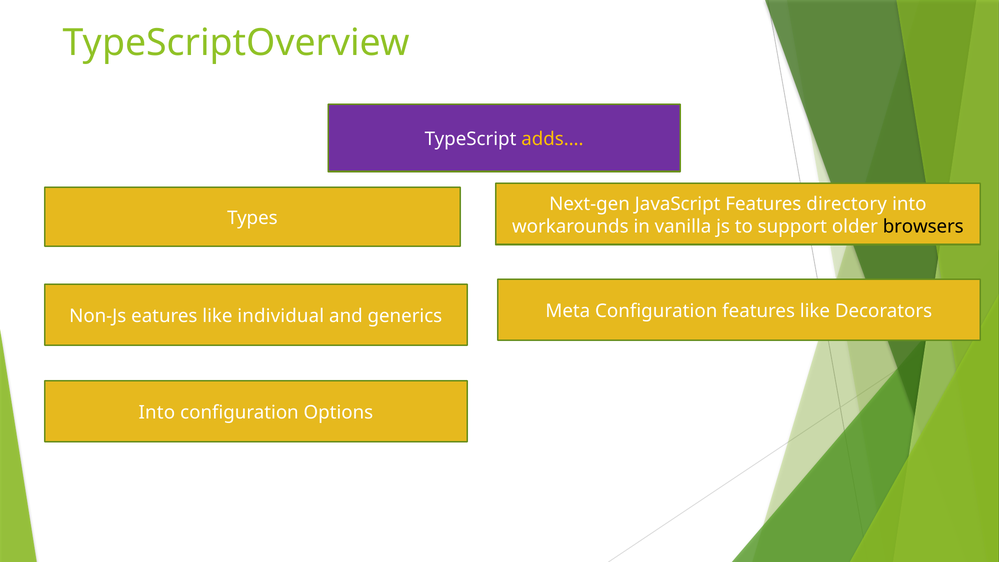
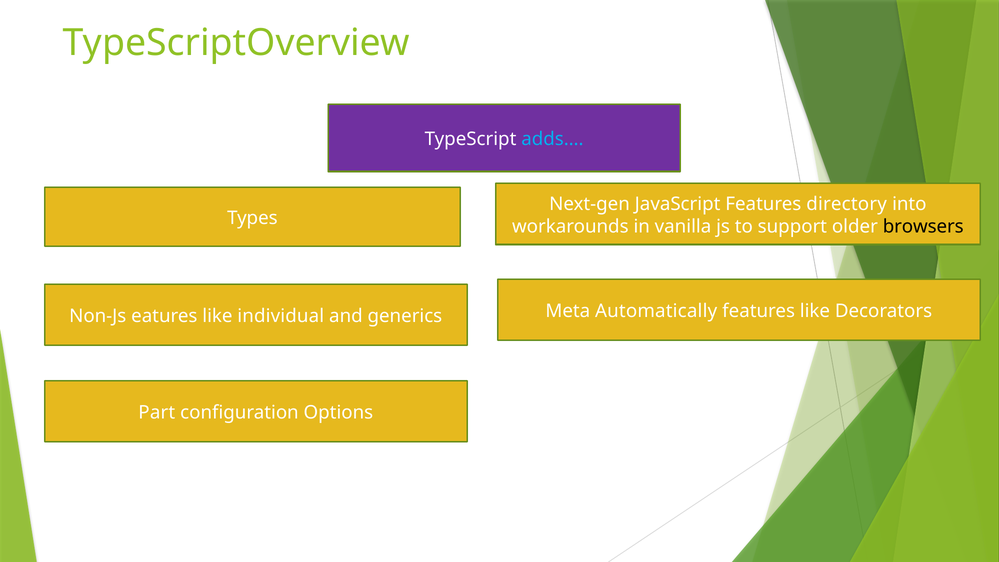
adds… colour: yellow -> light blue (552, 139)
Meta Configuration: Configuration -> Automatically (656, 311)
Into: Into -> Part (157, 413)
